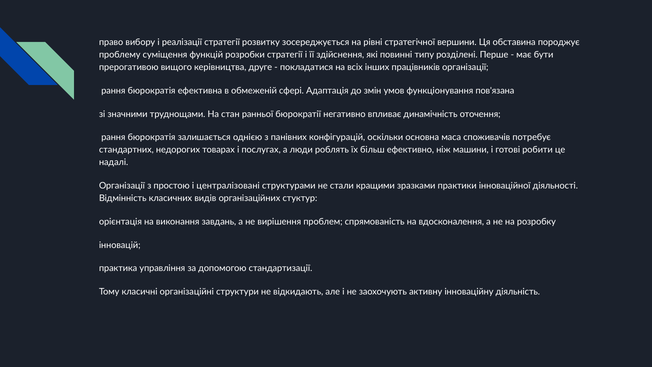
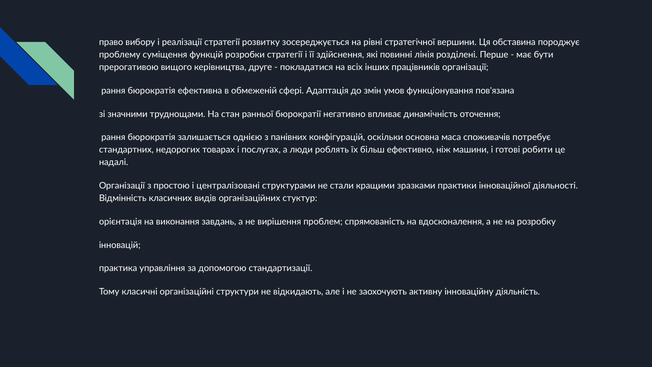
типу: типу -> лінія (424, 55)
